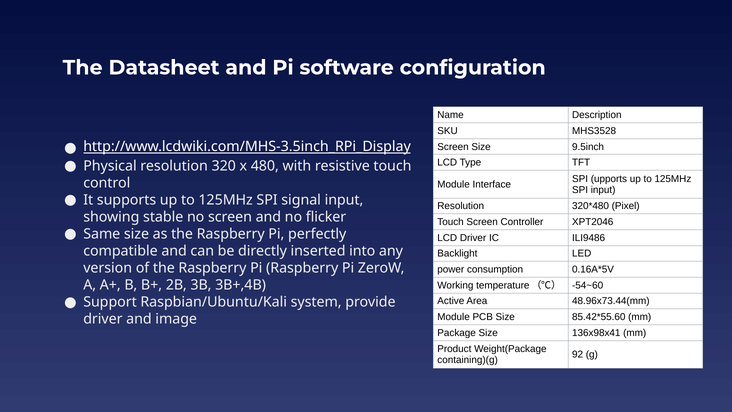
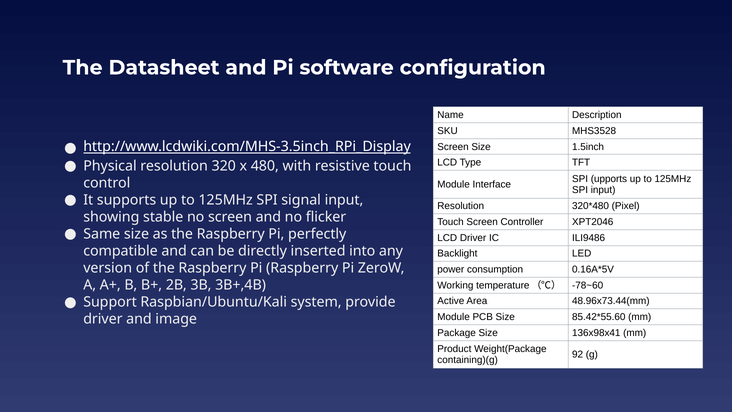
9.5inch: 9.5inch -> 1.5inch (588, 147)
-54~60: -54~60 -> -78~60 (588, 285)
